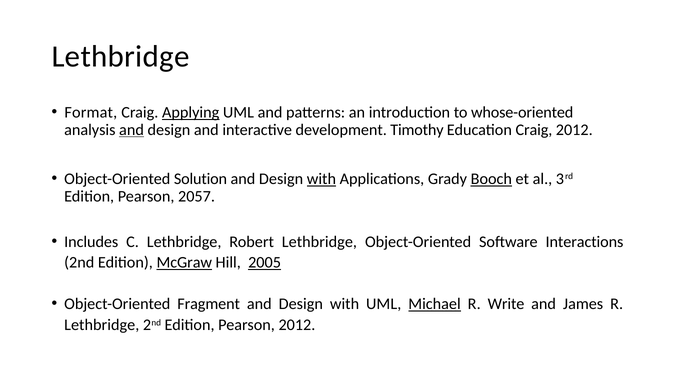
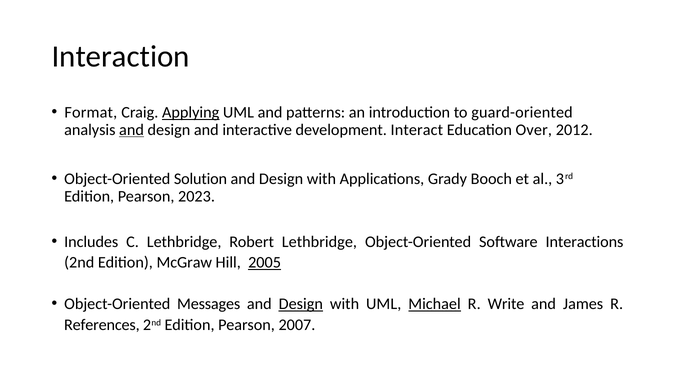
Lethbridge: Lethbridge -> Interaction (121, 57)
whose-oriented: whose-oriented -> guard-oriented (522, 112)
Timothy: Timothy -> Interact (417, 130)
Education Craig: Craig -> Over (534, 130)
with underline: present -> none (321, 179)
Booch underline: present -> none (491, 179)
2057: 2057 -> 2023 (197, 196)
McGraw underline: present -> none (184, 263)
Fragment: Fragment -> Messages (209, 304)
Design underline: none -> present (301, 304)
Lethbridge: Lethbridge -> References (102, 325)
Pearson 2012: 2012 -> 2007 (297, 325)
